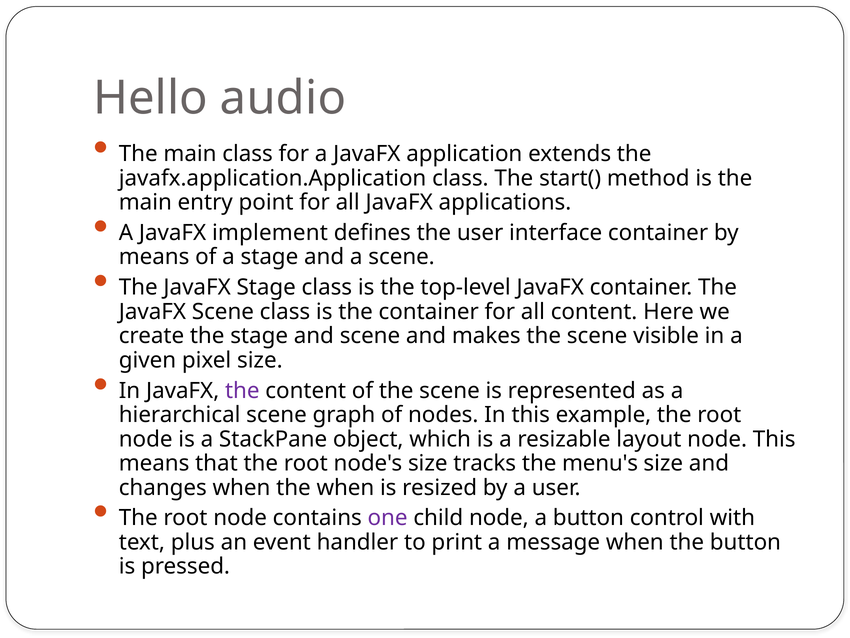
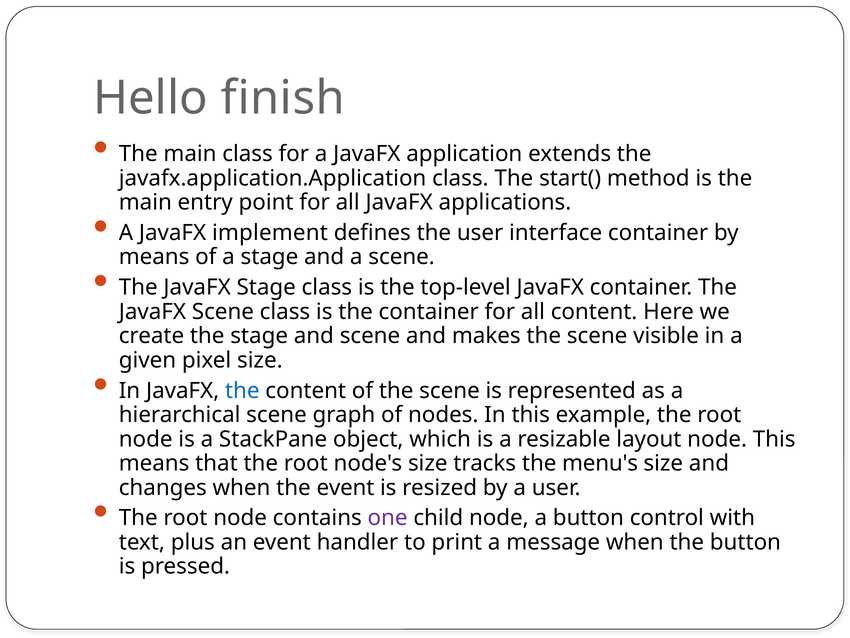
audio: audio -> finish (283, 98)
the colour: purple -> blue (242, 390)
the when: when -> event (345, 487)
